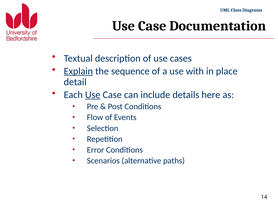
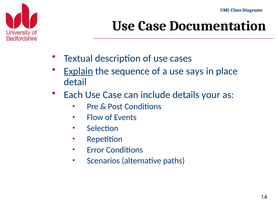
with: with -> says (195, 71)
Use underline: present -> none (93, 95)
here: here -> your (211, 95)
